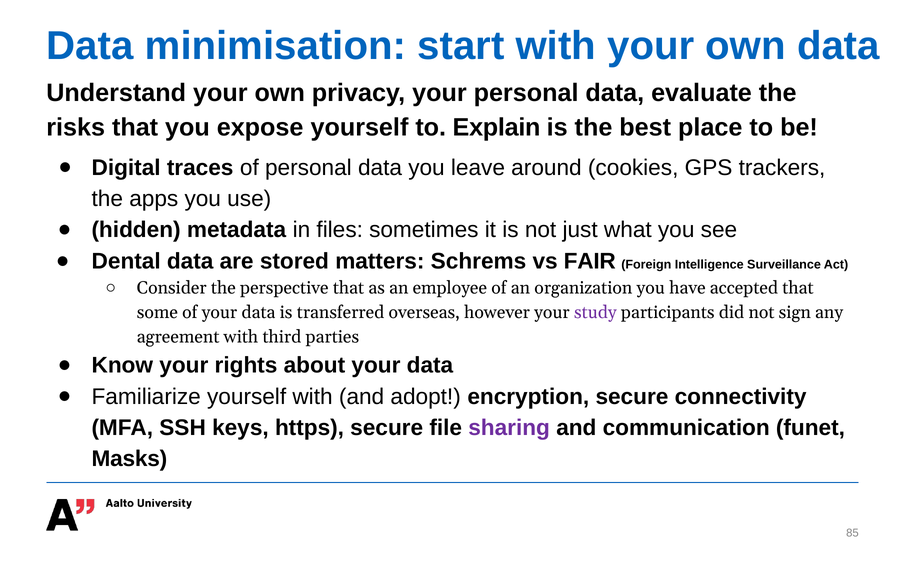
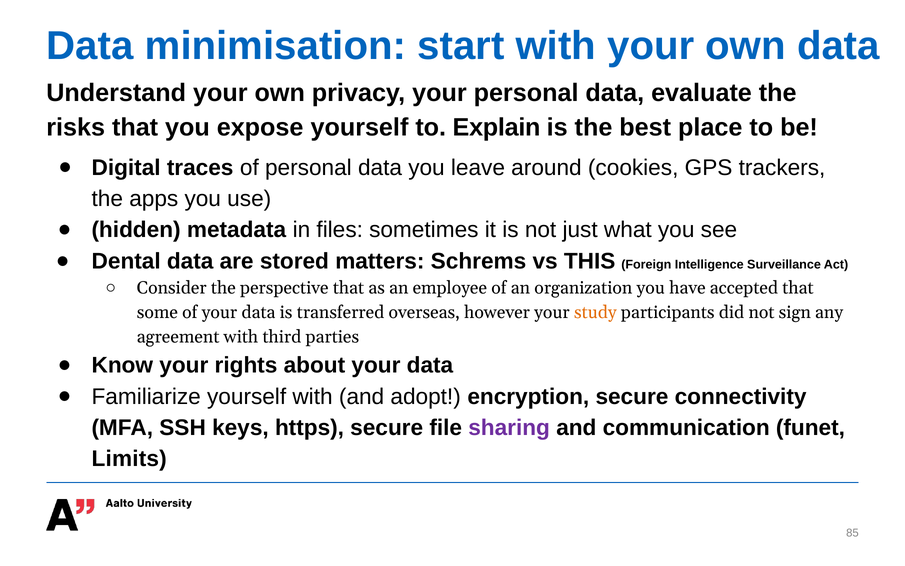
FAIR: FAIR -> THIS (590, 261)
study colour: purple -> orange (595, 312)
Masks: Masks -> Limits (129, 459)
